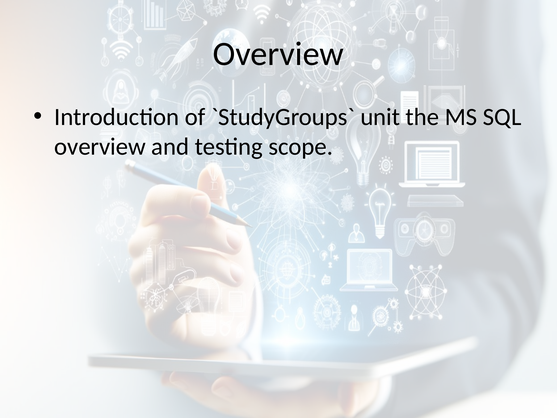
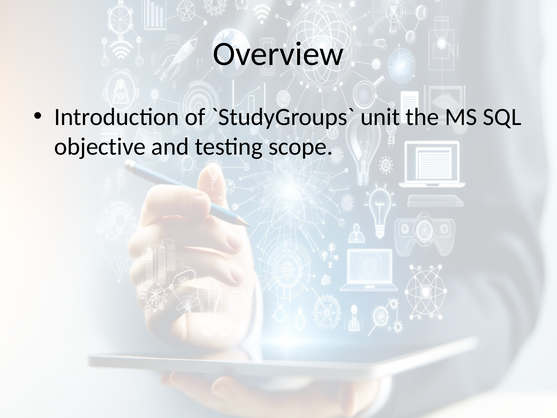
overview: overview -> objective (100, 147)
